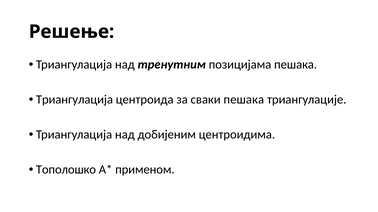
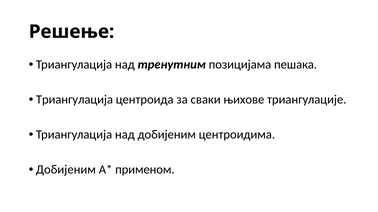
сваки пешака: пешака -> њихове (244, 100)
Тополошко: Тополошко -> Добијеним (66, 170)
